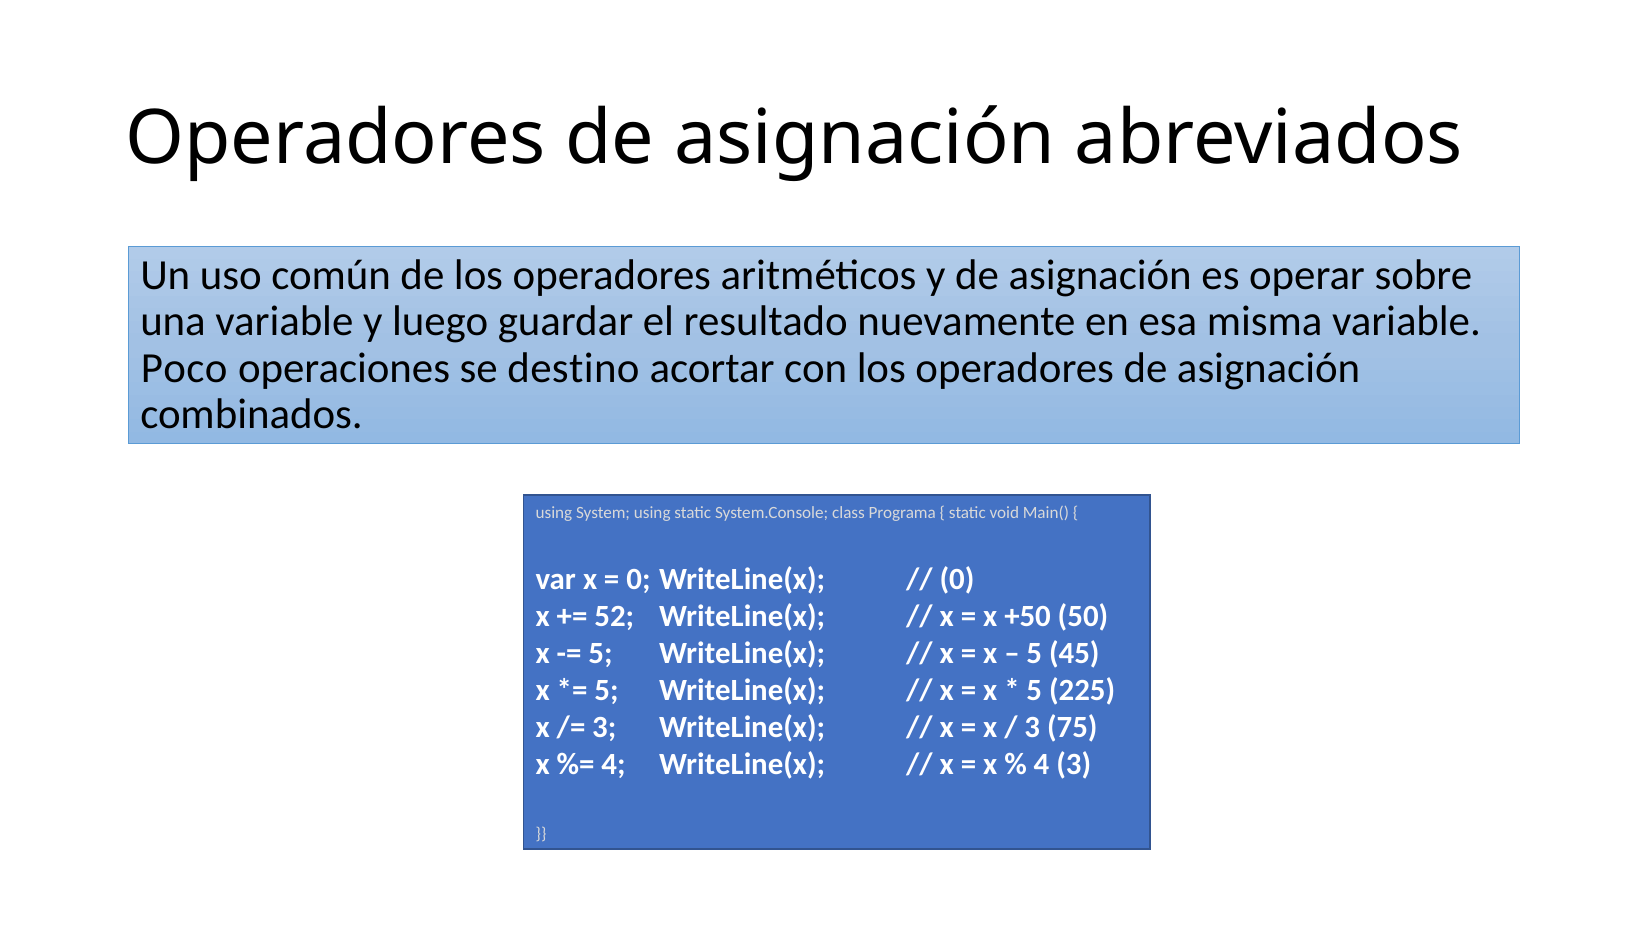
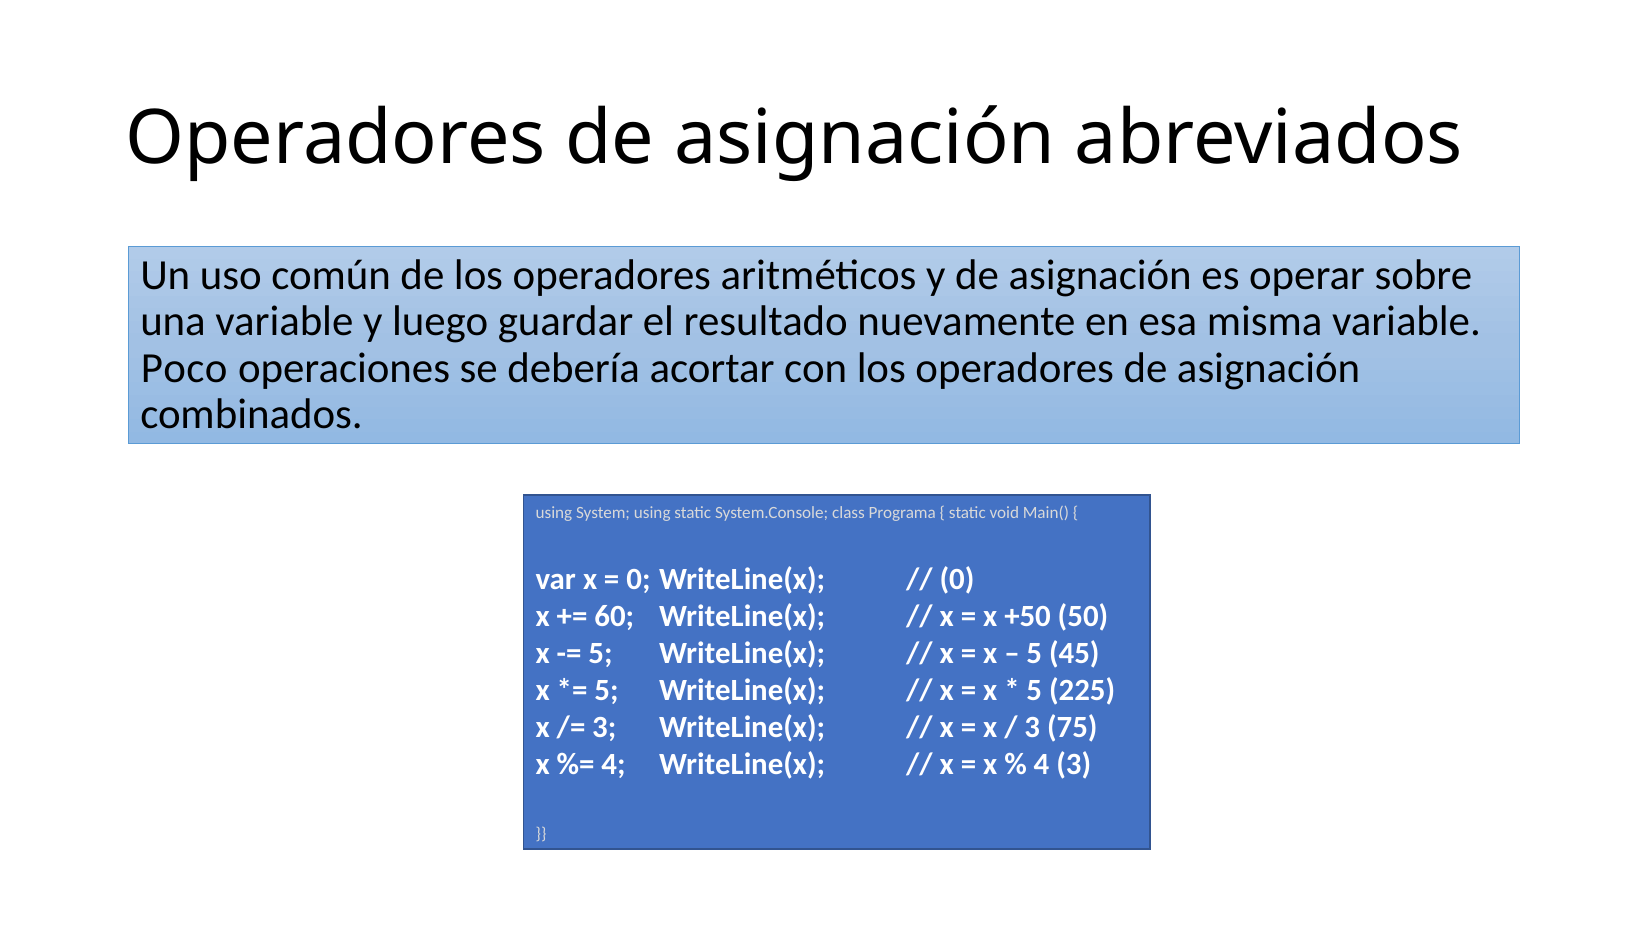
destino: destino -> debería (574, 368)
52: 52 -> 60 (614, 617)
